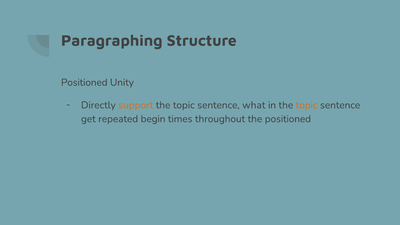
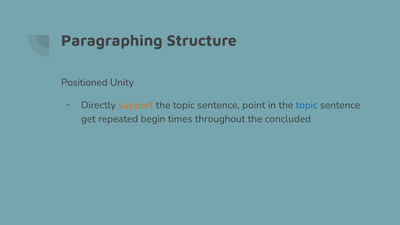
what: what -> point (254, 105)
topic colour: orange -> blue (307, 105)
the positioned: positioned -> concluded (288, 119)
